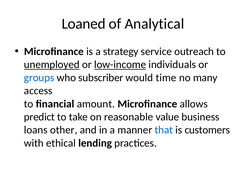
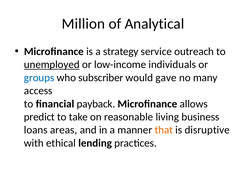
Loaned: Loaned -> Million (83, 24)
low-income underline: present -> none (120, 65)
time: time -> gave (166, 78)
amount: amount -> payback (96, 104)
value: value -> living (167, 117)
other: other -> areas (64, 130)
that colour: blue -> orange (164, 130)
customers: customers -> disruptive (207, 130)
